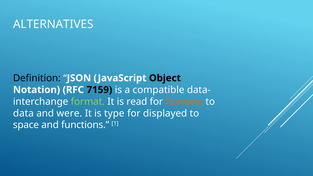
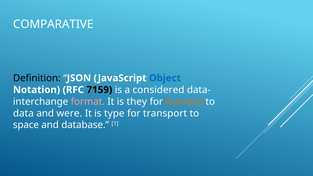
ALTERNATIVES: ALTERNATIVES -> COMPARATIVE (53, 24)
Object colour: black -> blue (165, 78)
compatible: compatible -> considered (158, 90)
format colour: light green -> pink (88, 102)
read: read -> they (137, 102)
displayed: displayed -> transport (165, 113)
functions: functions -> database (85, 125)
